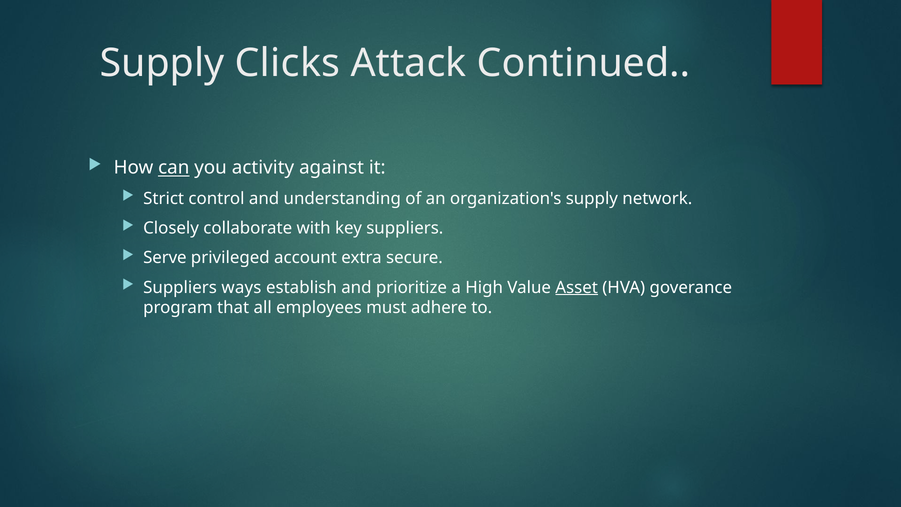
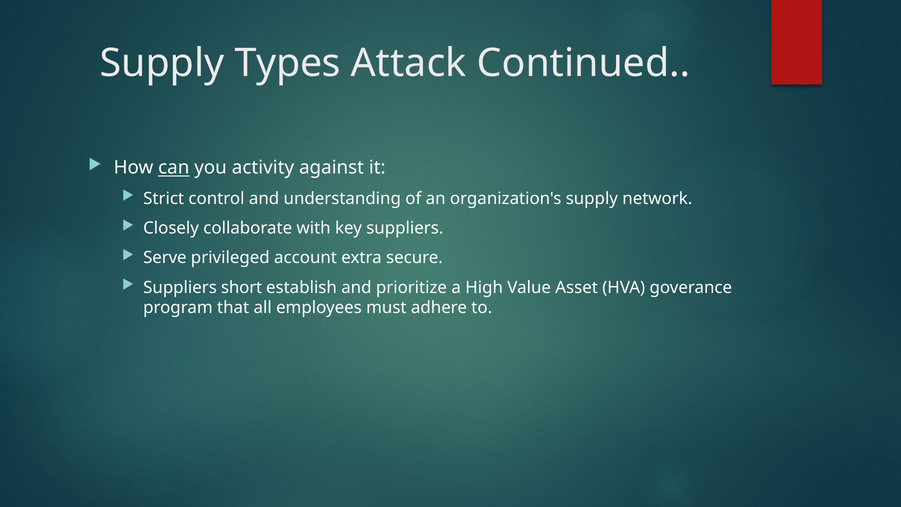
Clicks: Clicks -> Types (288, 63)
ways: ways -> short (242, 287)
Asset underline: present -> none (577, 287)
